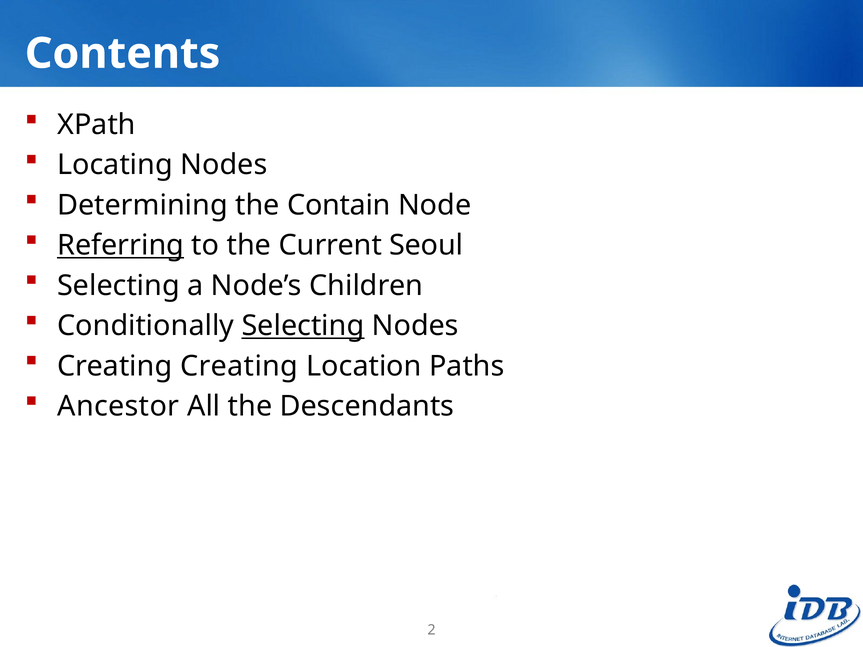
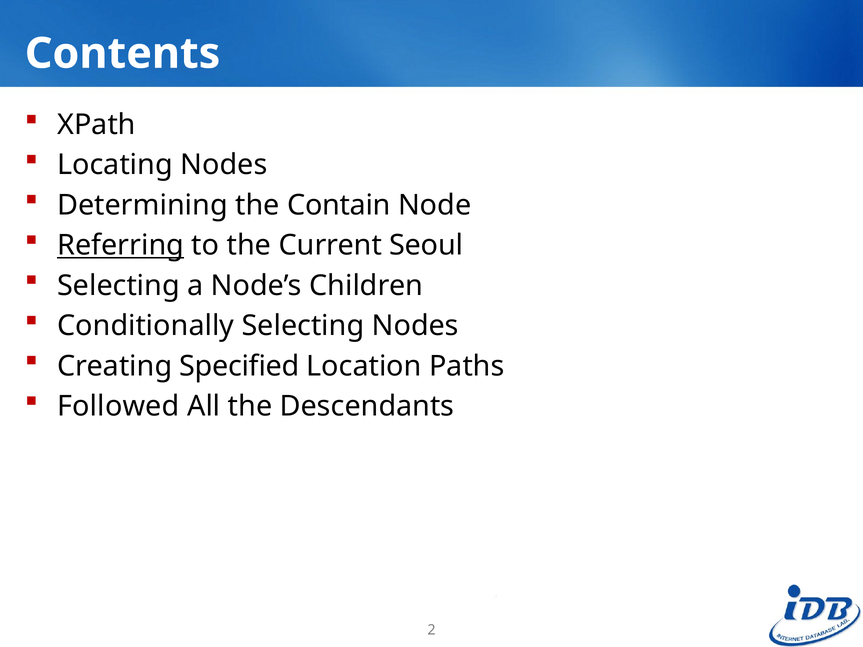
Selecting underline: present -> none (303, 326)
Creating Creating: Creating -> Specified (239, 366)
Ancestor: Ancestor -> Followed (118, 407)
